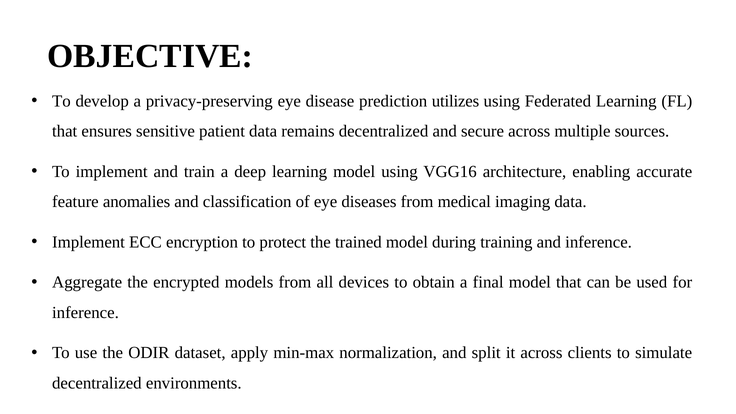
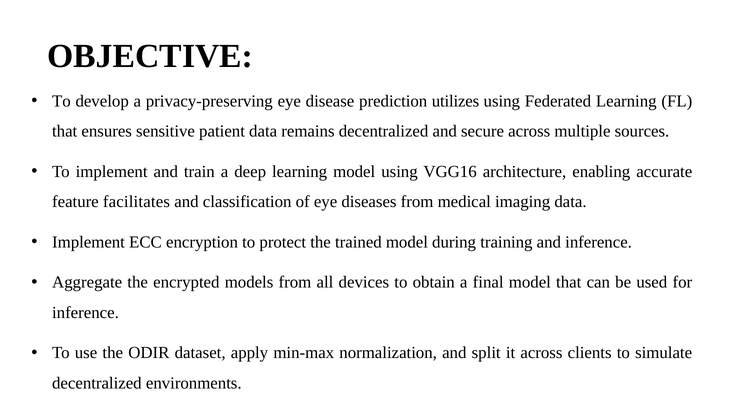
anomalies: anomalies -> facilitates (136, 202)
